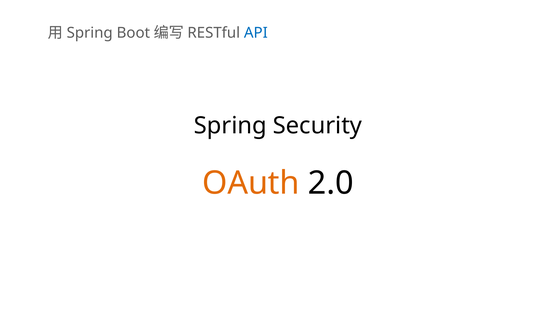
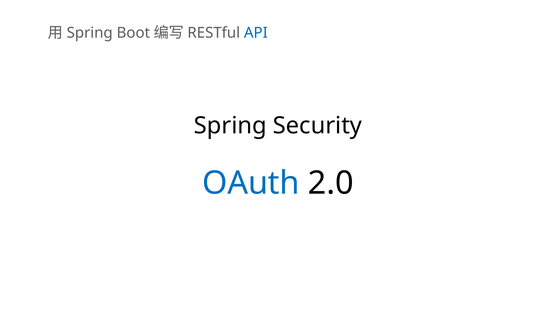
OAuth colour: orange -> blue (251, 183)
